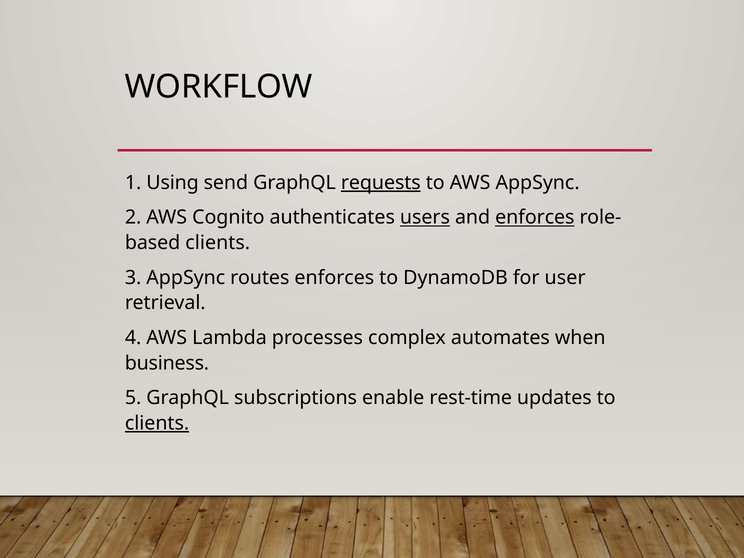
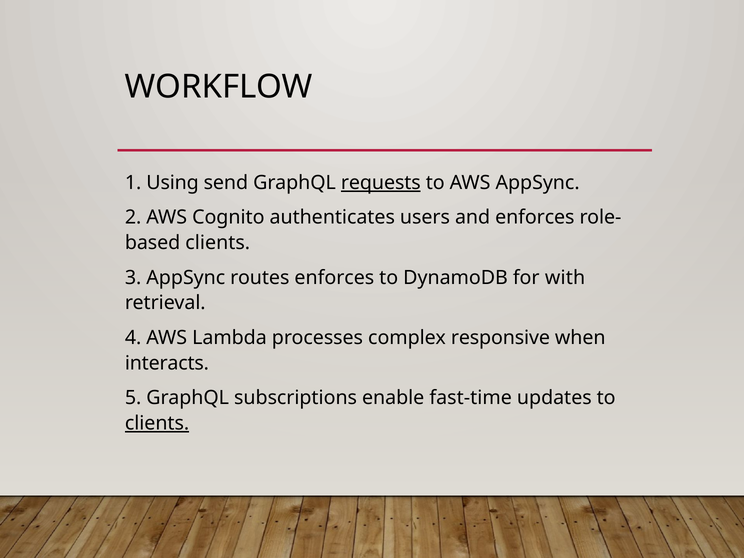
users underline: present -> none (425, 217)
enforces underline: present -> none (535, 217)
user: user -> with (565, 278)
automates: automates -> responsive (500, 338)
business: business -> interacts (167, 363)
rest-time: rest-time -> fast-time (471, 398)
